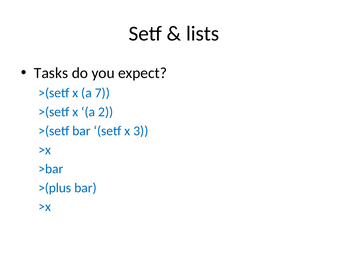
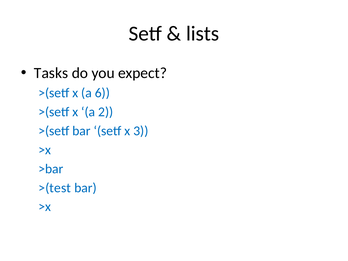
7: 7 -> 6 (102, 93)
>(plus: >(plus -> >(test (55, 188)
